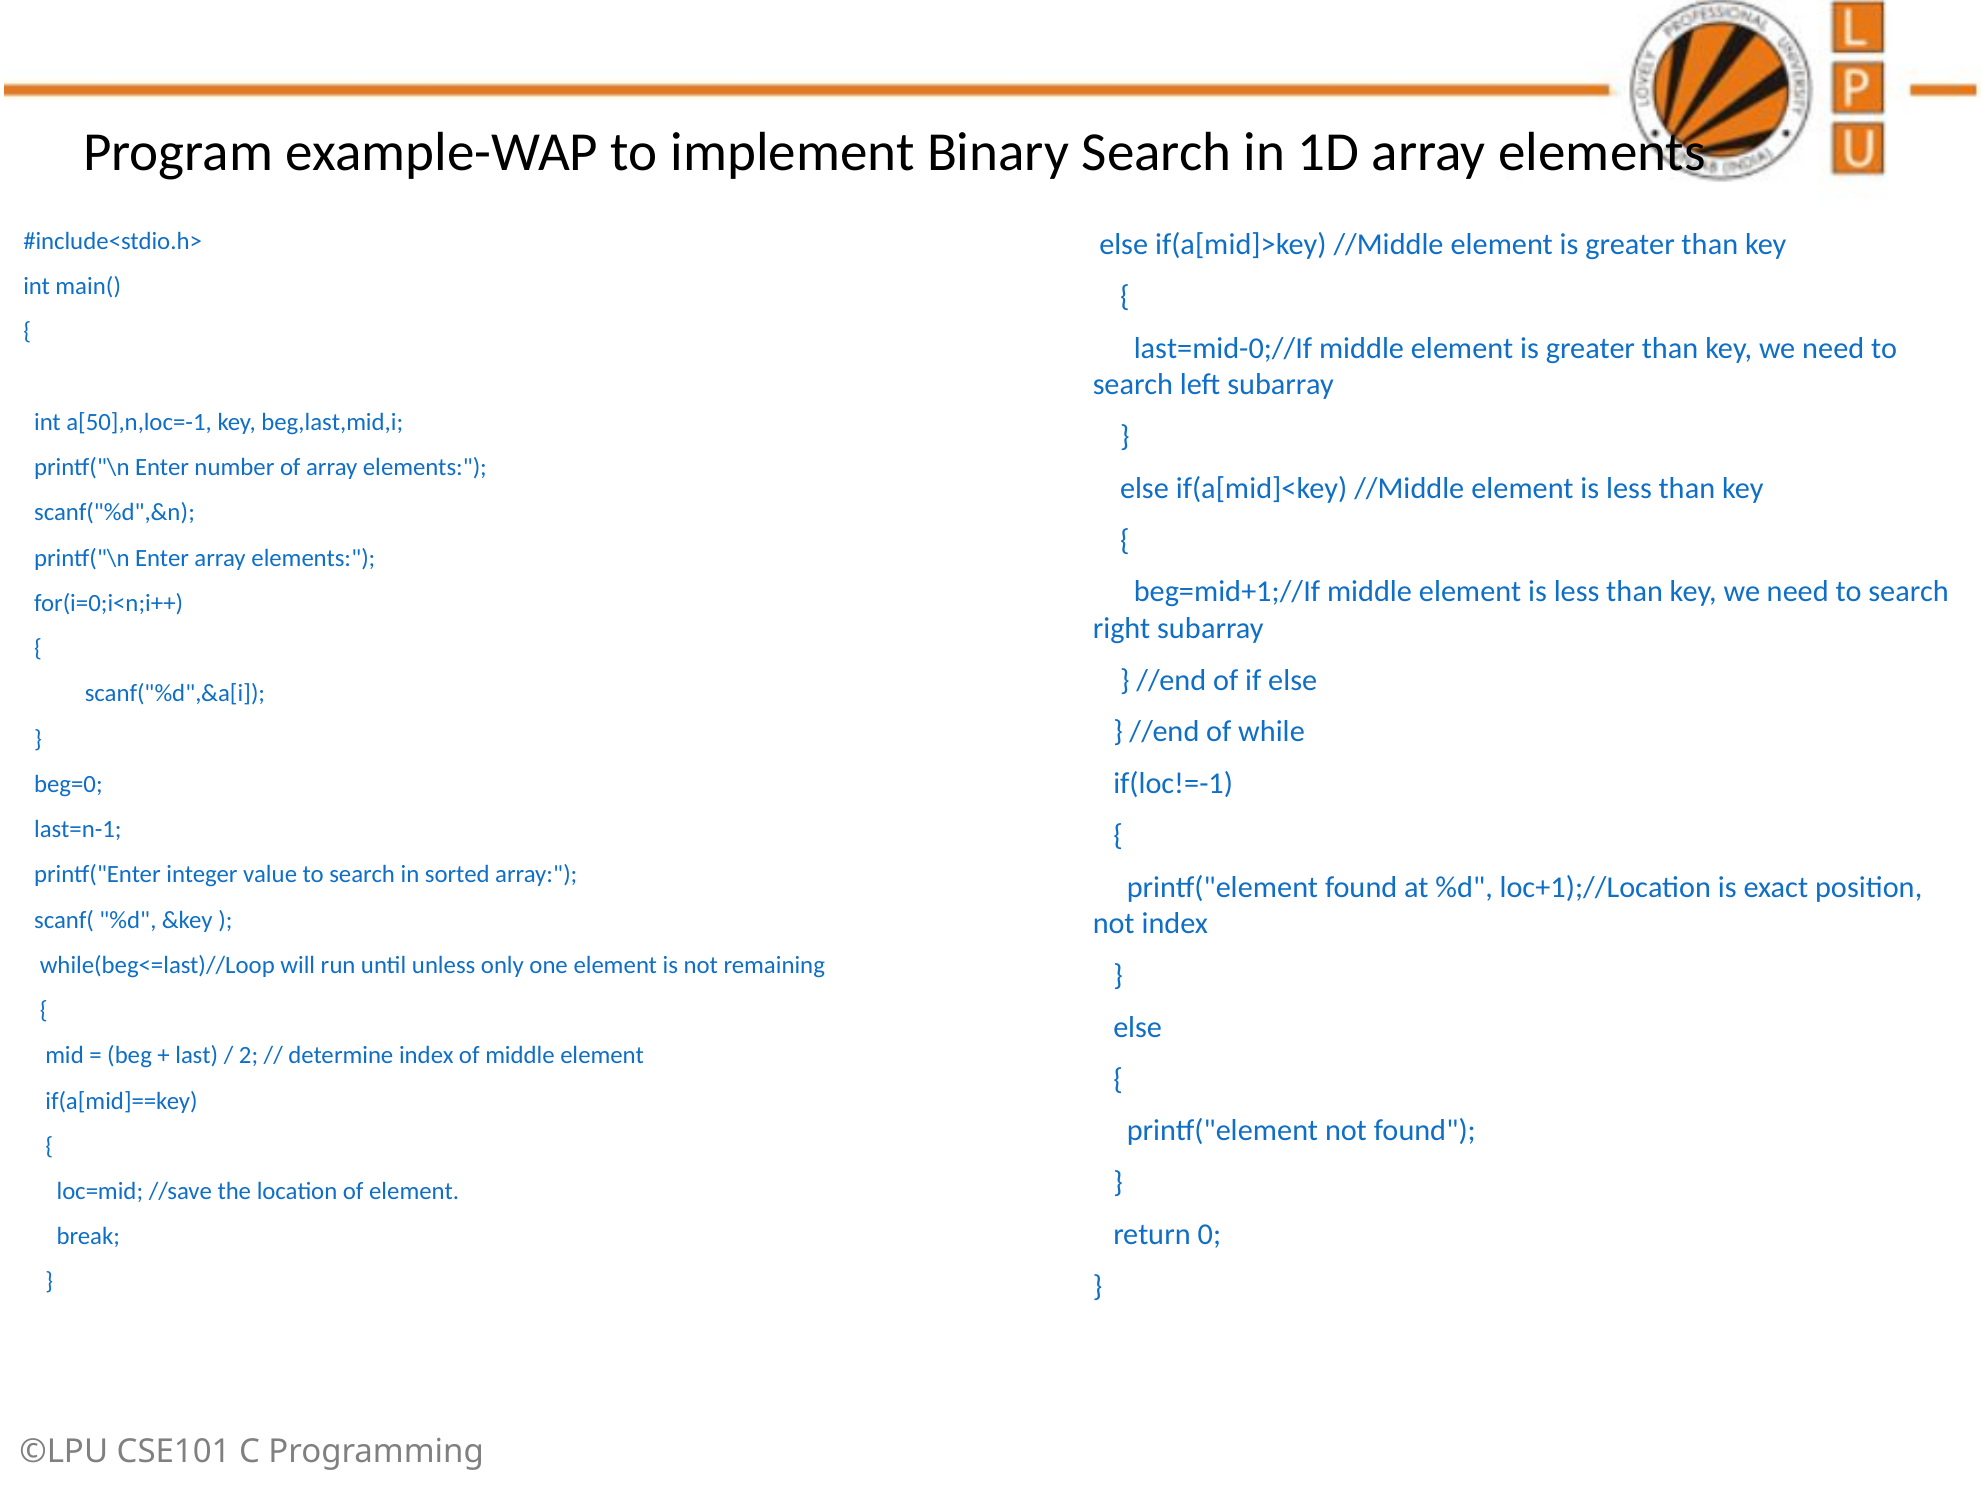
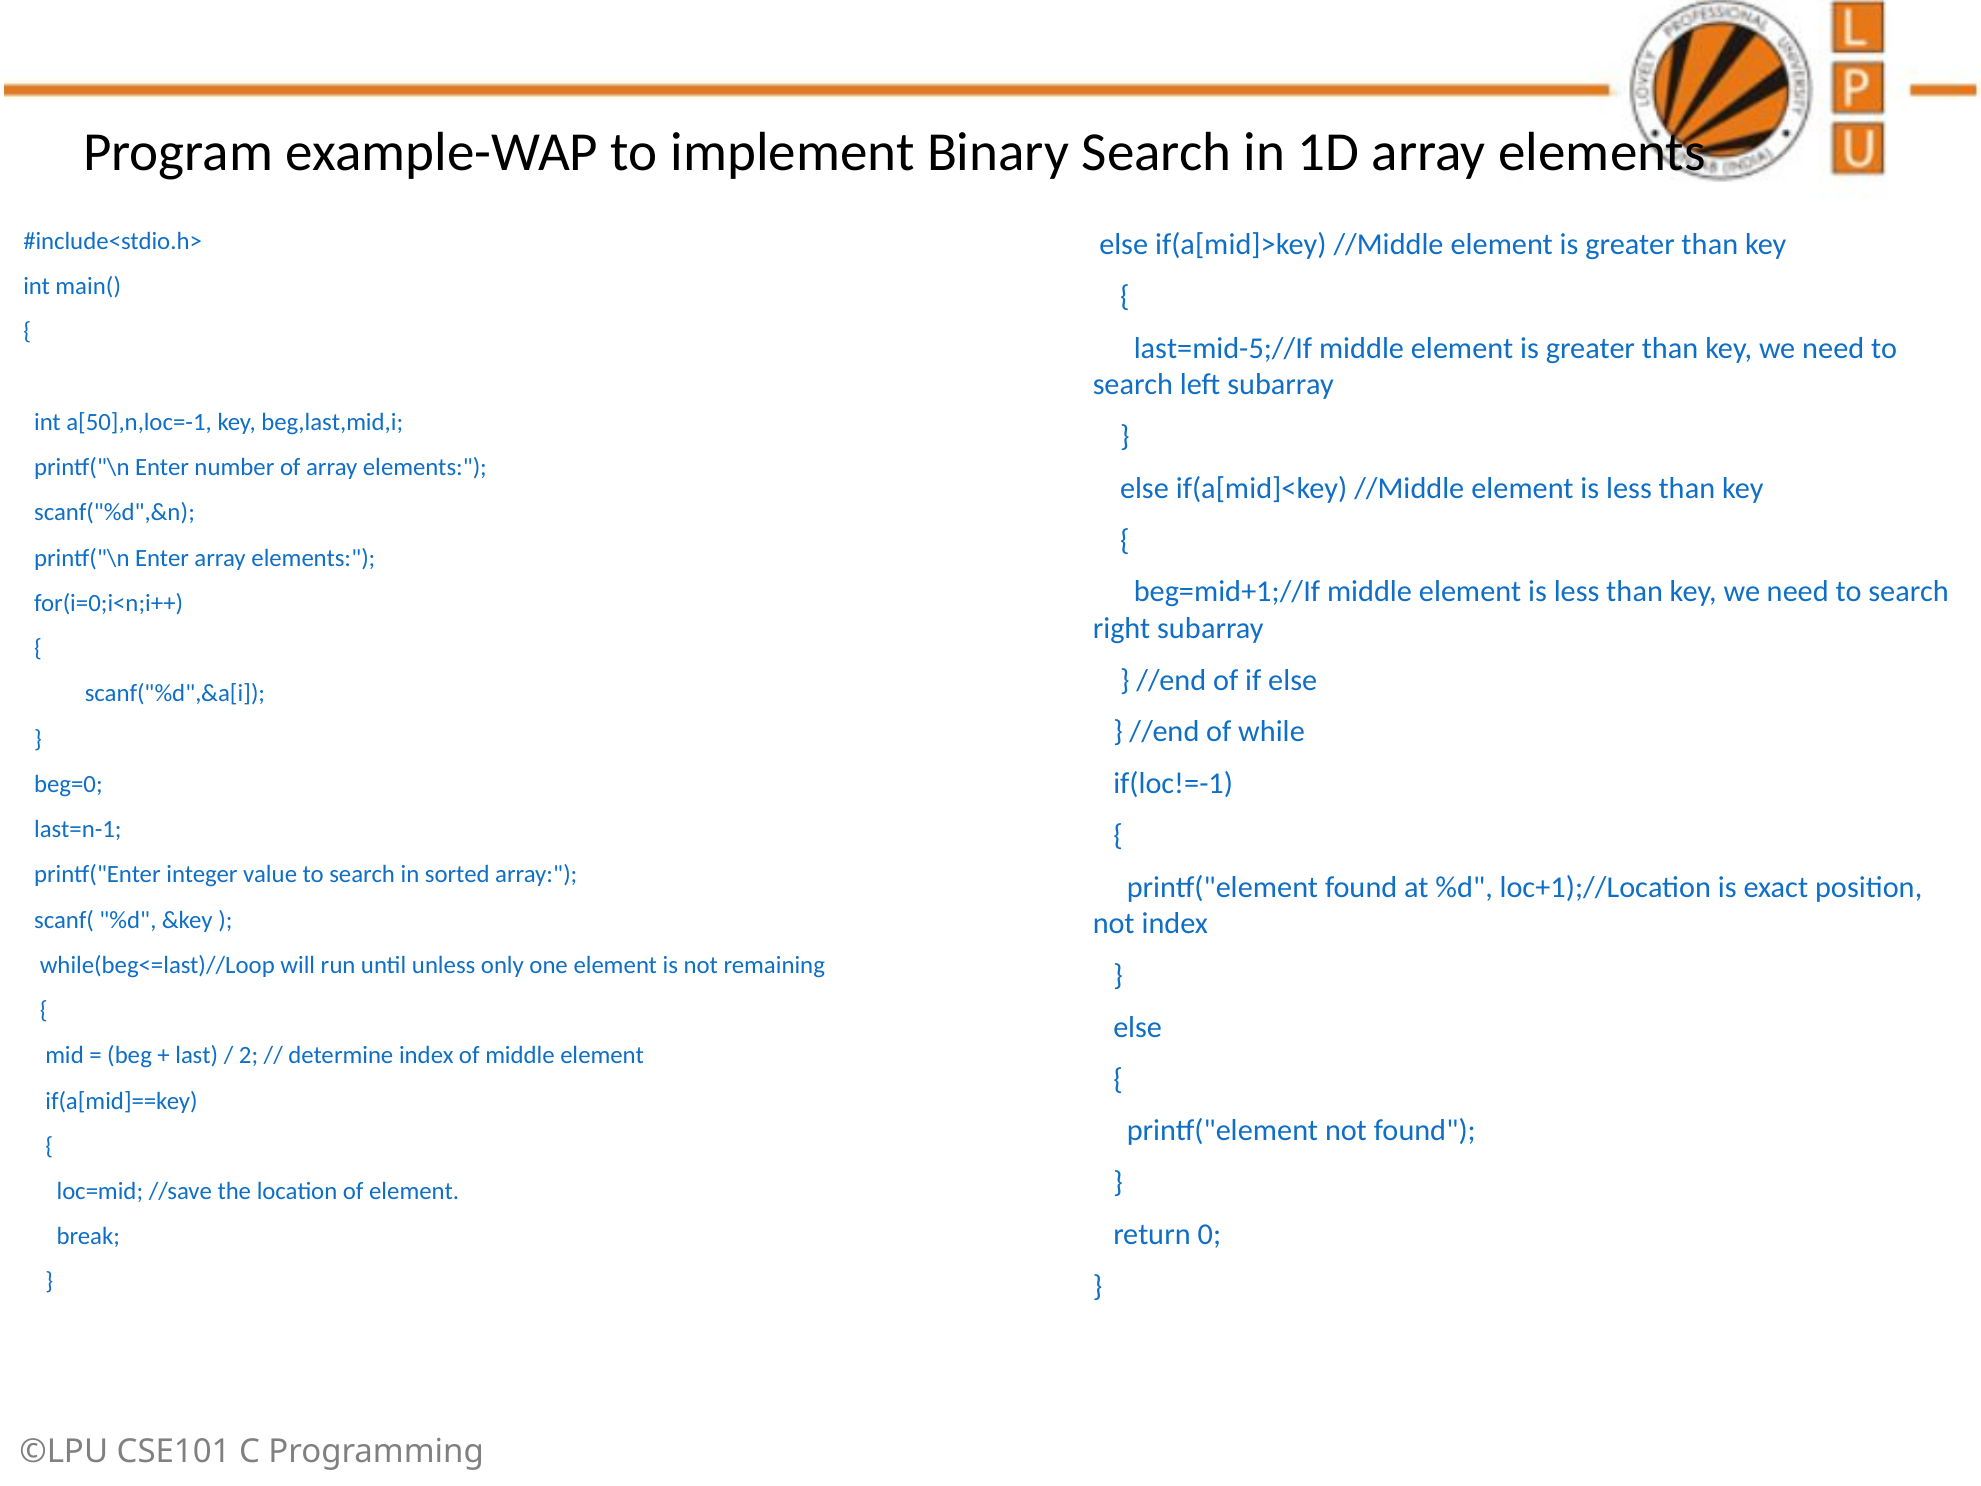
last=mid-0;//If: last=mid-0;//If -> last=mid-5;//If (1223, 348)
